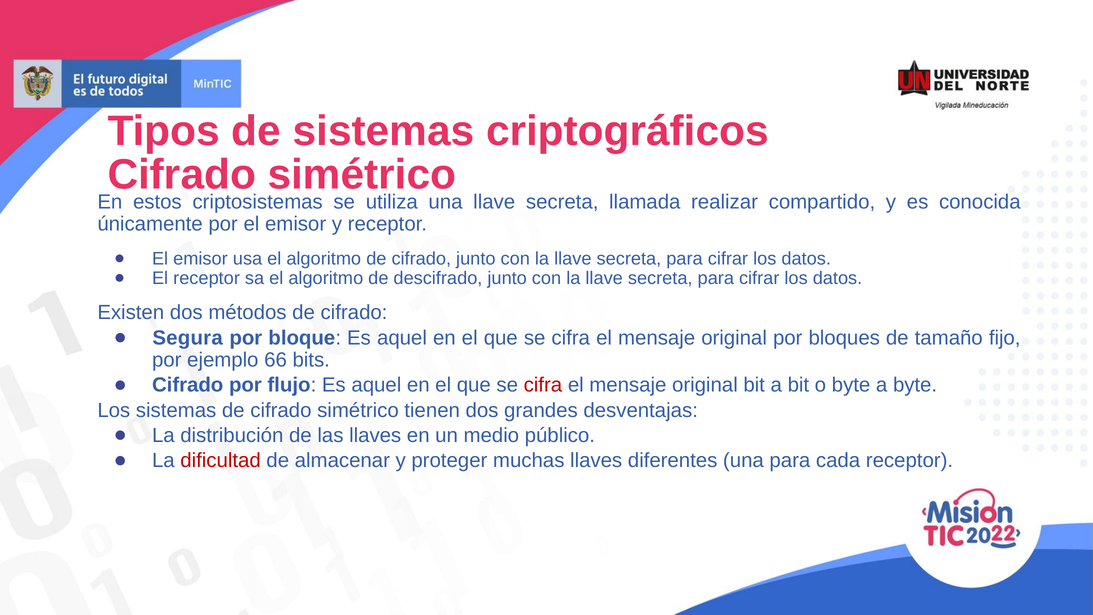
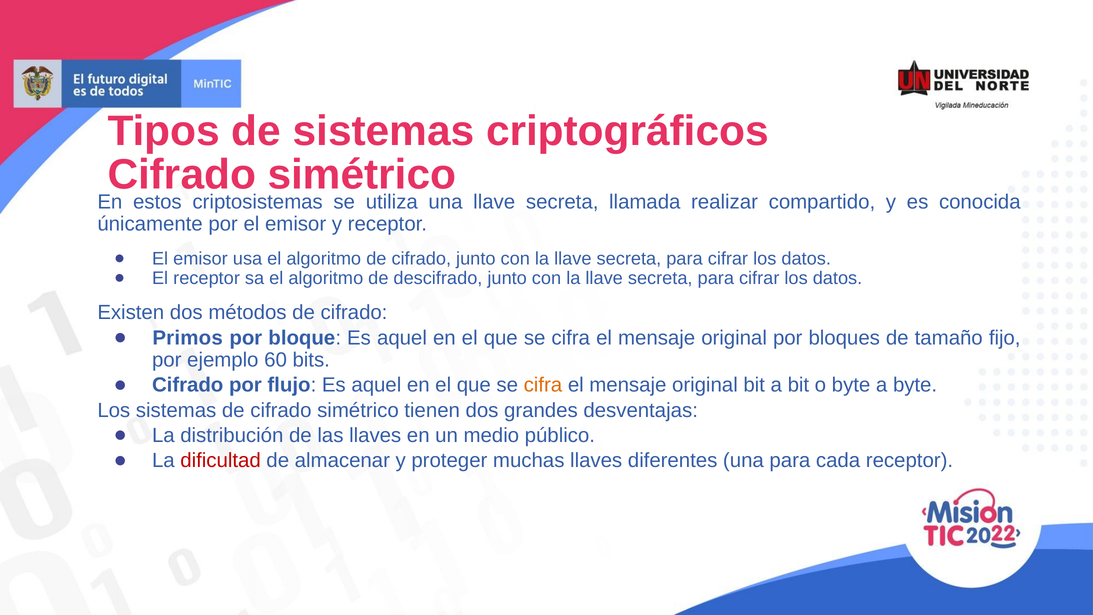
Segura: Segura -> Primos (188, 338)
66: 66 -> 60 (276, 360)
cifra colour: red -> orange (543, 385)
